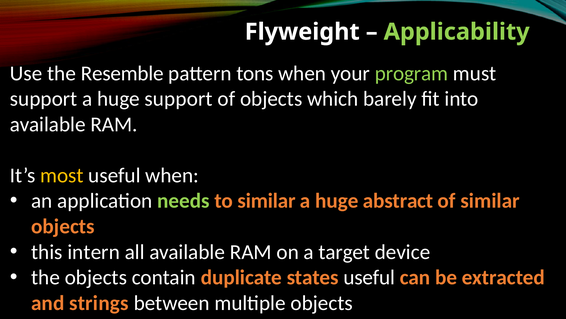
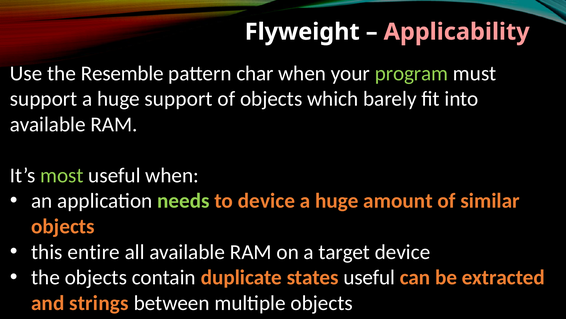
Applicability colour: light green -> pink (457, 32)
tons: tons -> char (255, 73)
most colour: yellow -> light green (62, 175)
to similar: similar -> device (266, 201)
abstract: abstract -> amount (398, 201)
intern: intern -> entire (94, 251)
